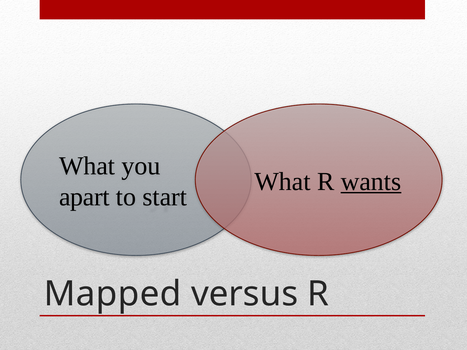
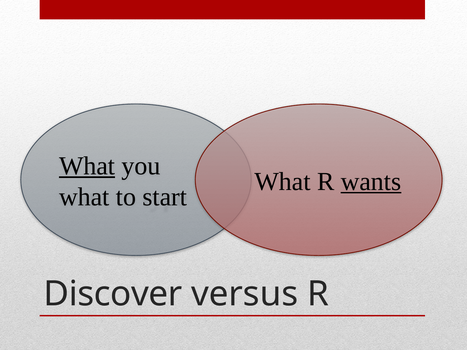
What underline: none -> present (87, 166)
apart: apart -> what (84, 197)
Mapped: Mapped -> Discover (113, 294)
